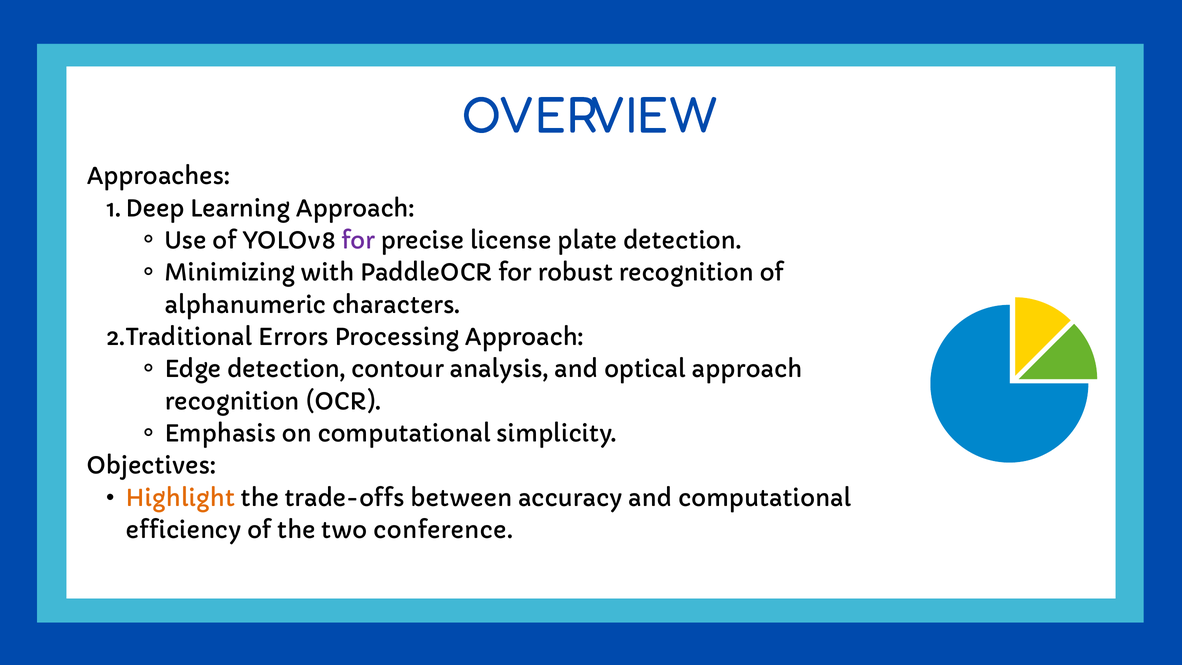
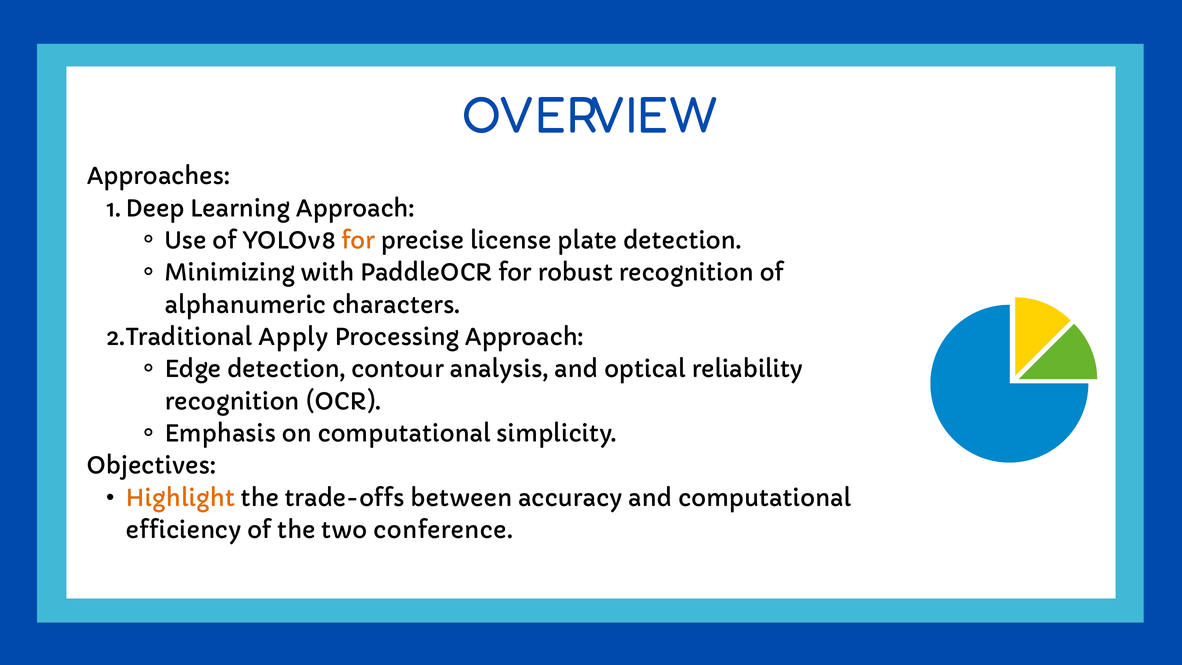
for colour: purple -> orange (358, 241)
Errors: Errors -> Apply (293, 338)
optical approach: approach -> reliability (747, 370)
